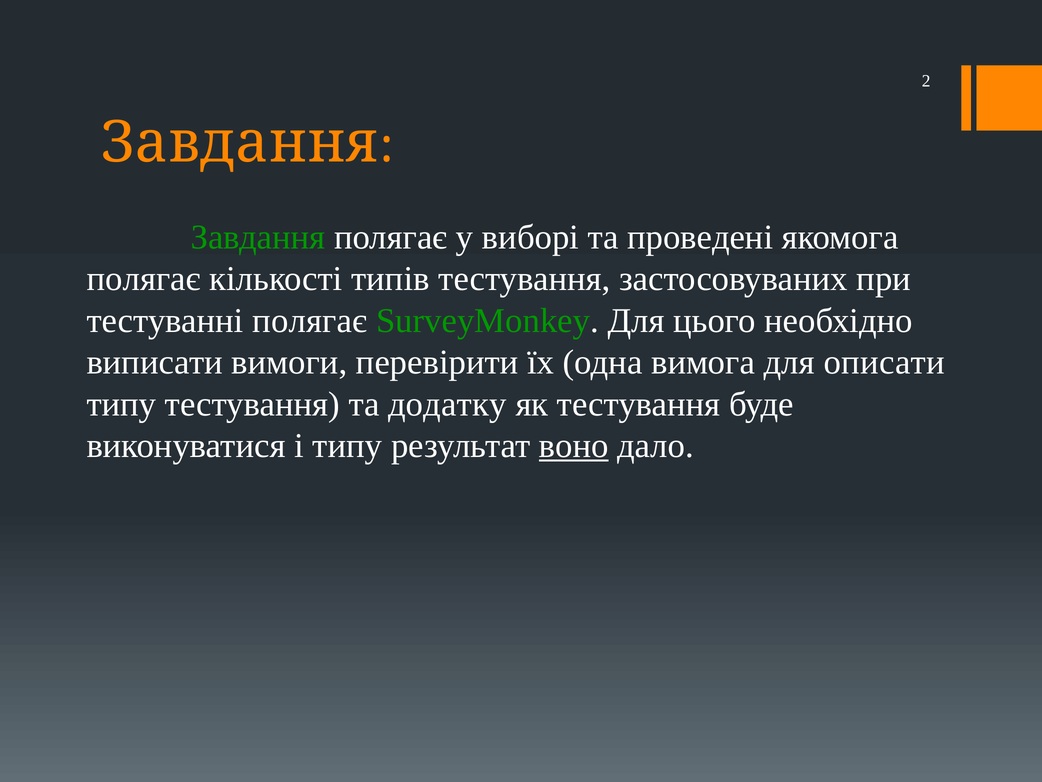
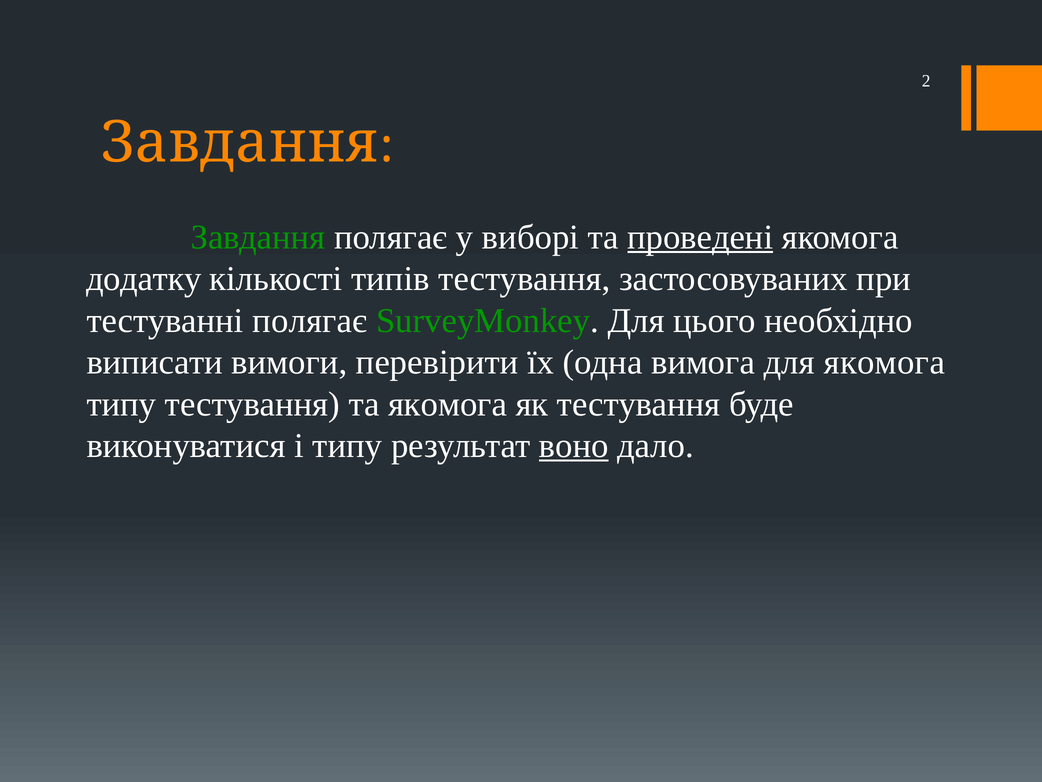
проведені underline: none -> present (700, 237)
полягає: полягає -> додатку (144, 279)
для описати: описати -> якомога (884, 362)
та додатку: додатку -> якомога (447, 404)
